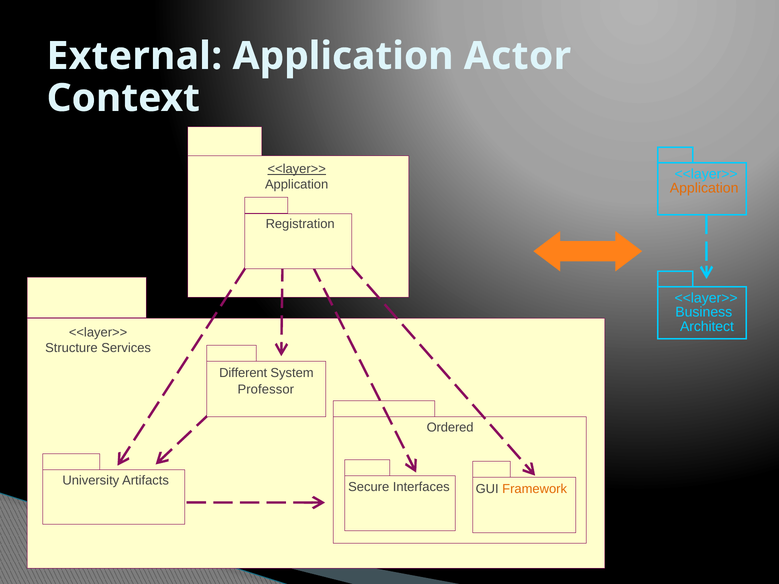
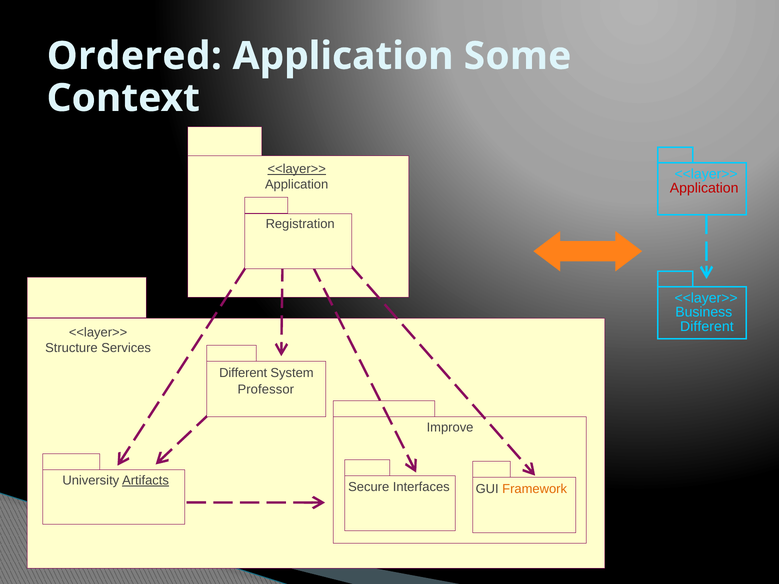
External: External -> Ordered (134, 56)
Actor: Actor -> Some (518, 56)
Application colour: orange -> red (704, 188)
Architect: Architect -> Different (707, 327)
Ordered: Ordered -> Improve (450, 428)
Artifacts underline: none -> present (146, 481)
